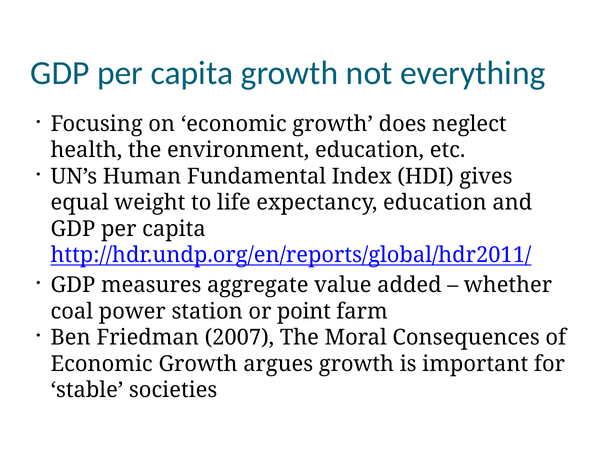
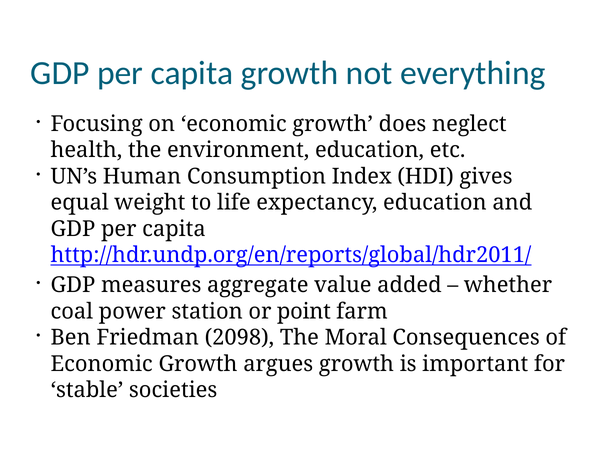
Fundamental: Fundamental -> Consumption (256, 176)
2007: 2007 -> 2098 (239, 337)
